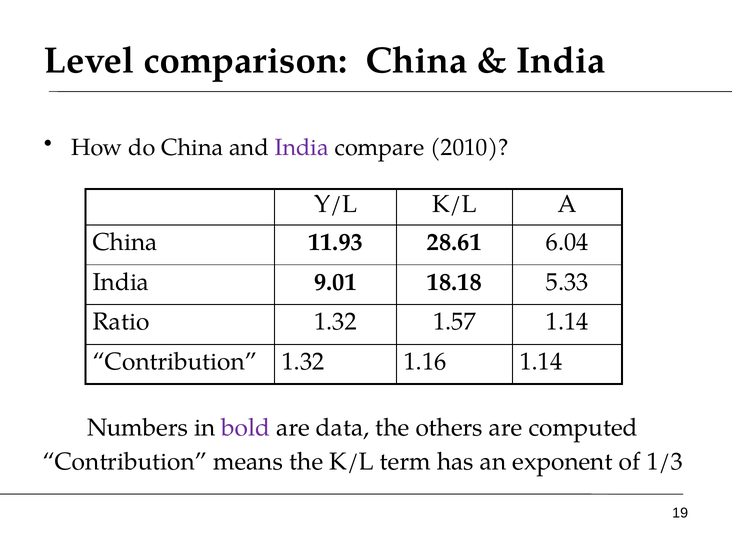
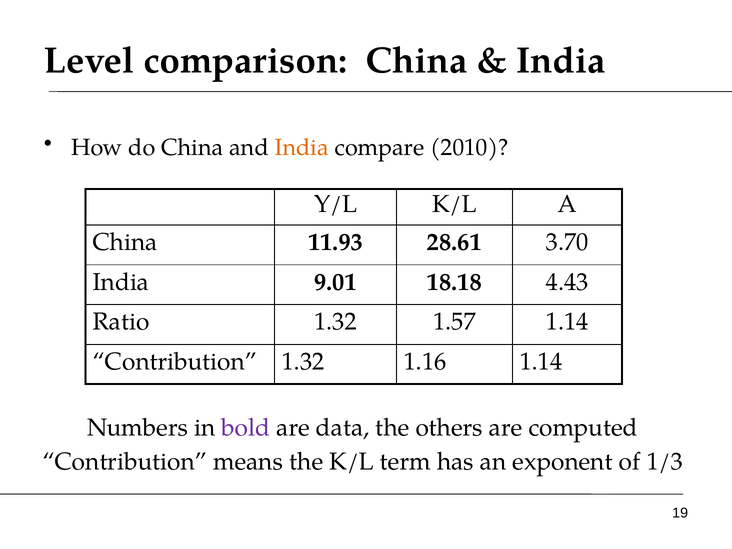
India colour: purple -> orange (302, 147)
6.04: 6.04 -> 3.70 (567, 242)
5.33: 5.33 -> 4.43 (567, 282)
